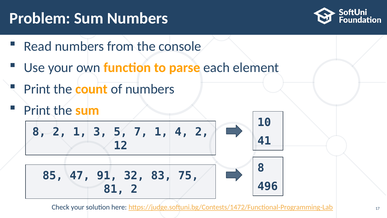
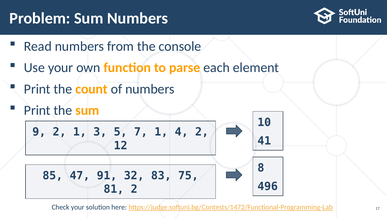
8: 8 -> 9 (39, 132)
